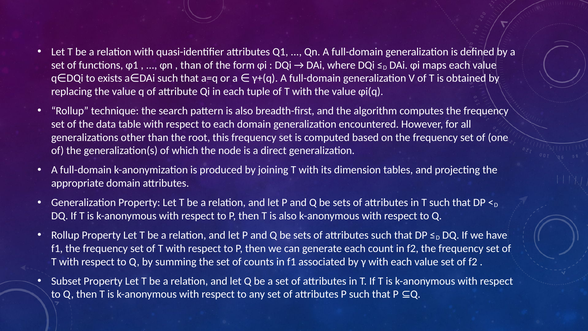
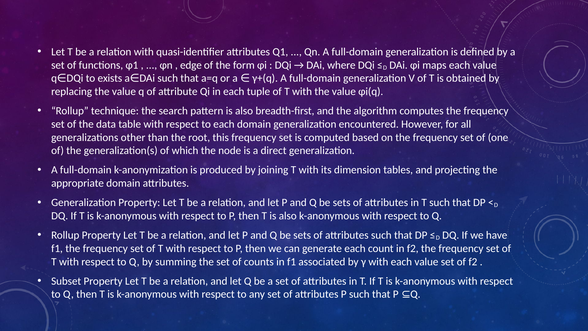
than: than -> edge (191, 65)
